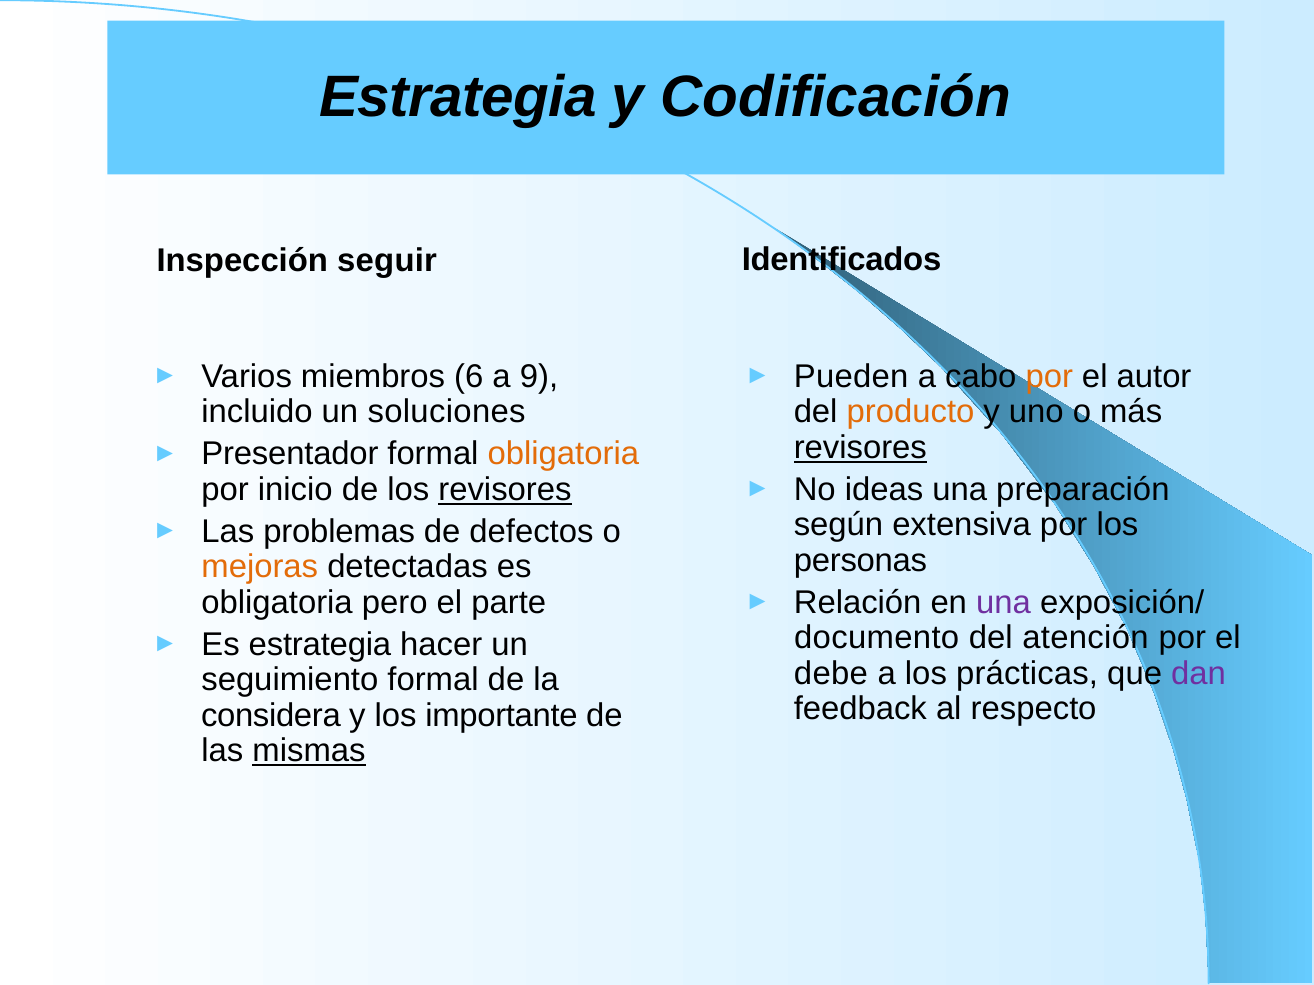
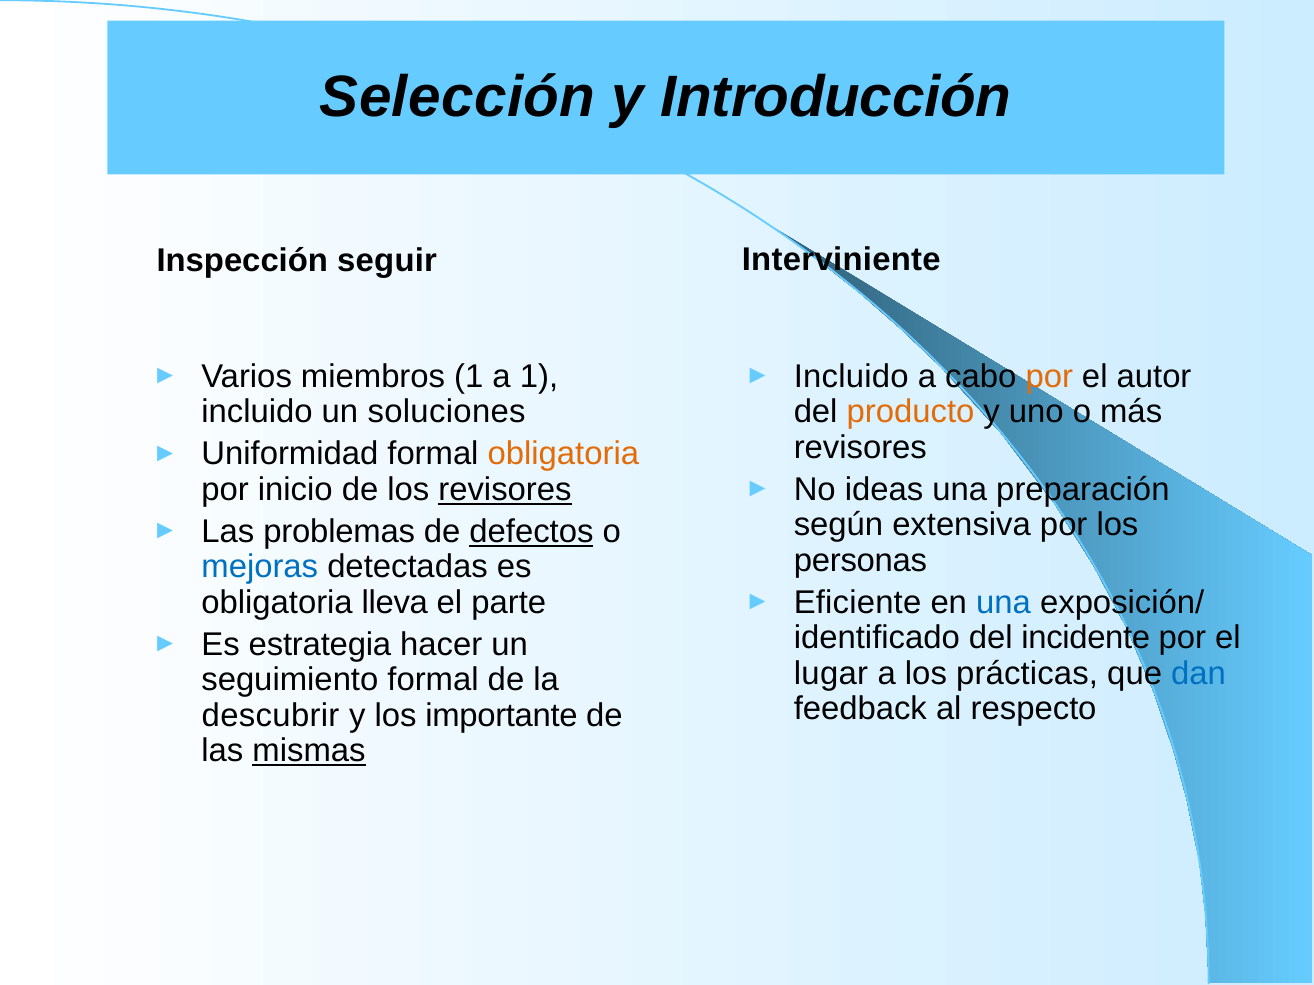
Estrategia: Estrategia -> Selección (458, 97)
Codificación: Codificación -> Introducción (836, 97)
Identificados: Identificados -> Interviniente (841, 260)
miembros 6: 6 -> 1 (469, 377)
a 9: 9 -> 1 (539, 377)
Pueden: Pueden -> Incluido (851, 377)
revisores underline: present -> none (860, 448)
Presentador: Presentador -> Uniformidad (290, 454)
defectos underline: none -> present (531, 532)
mejoras colour: orange -> blue (260, 567)
pero: pero -> lleva (395, 603)
Relación: Relación -> Eficiente (858, 603)
una colour: purple -> blue (1003, 603)
documento: documento -> identificado (877, 638)
atención: atención -> incidente (1086, 638)
debe: debe -> lugar (831, 674)
dan colour: purple -> blue (1199, 674)
considera: considera -> descubrir (271, 716)
